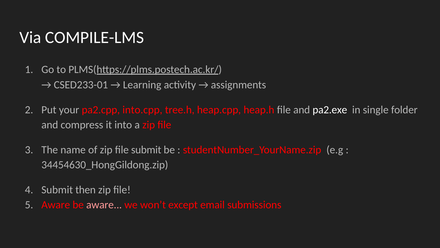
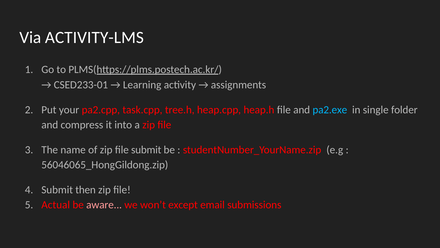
COMPILE-LMS: COMPILE-LMS -> ACTIVITY-LMS (94, 37)
into.cpp: into.cpp -> task.cpp (142, 110)
pa2.exe colour: white -> light blue (330, 110)
34454630_HongGildong.zip: 34454630_HongGildong.zip -> 56046065_HongGildong.zip (105, 165)
Aware: Aware -> Actual (56, 205)
